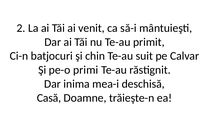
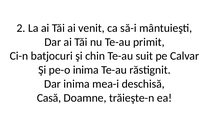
pe-o primi: primi -> inima (86, 70)
